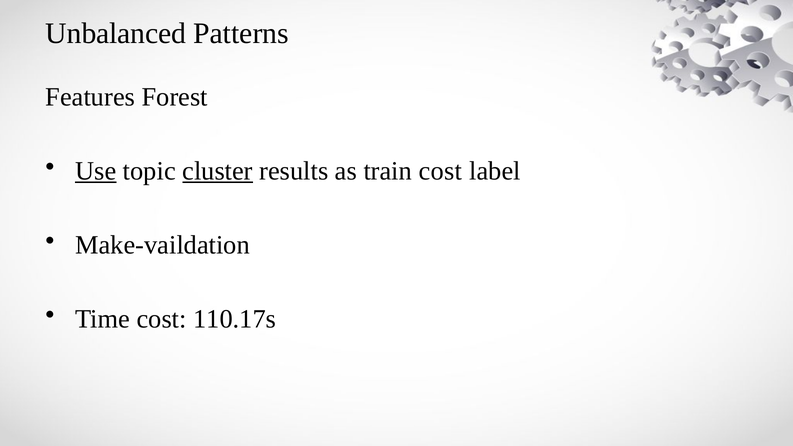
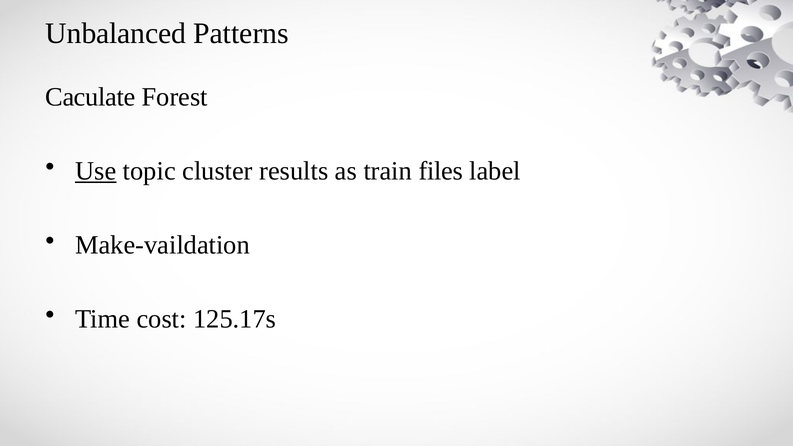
Features: Features -> Caculate (90, 97)
cluster underline: present -> none (218, 171)
train cost: cost -> files (441, 171)
110.17s: 110.17s -> 125.17s (235, 319)
